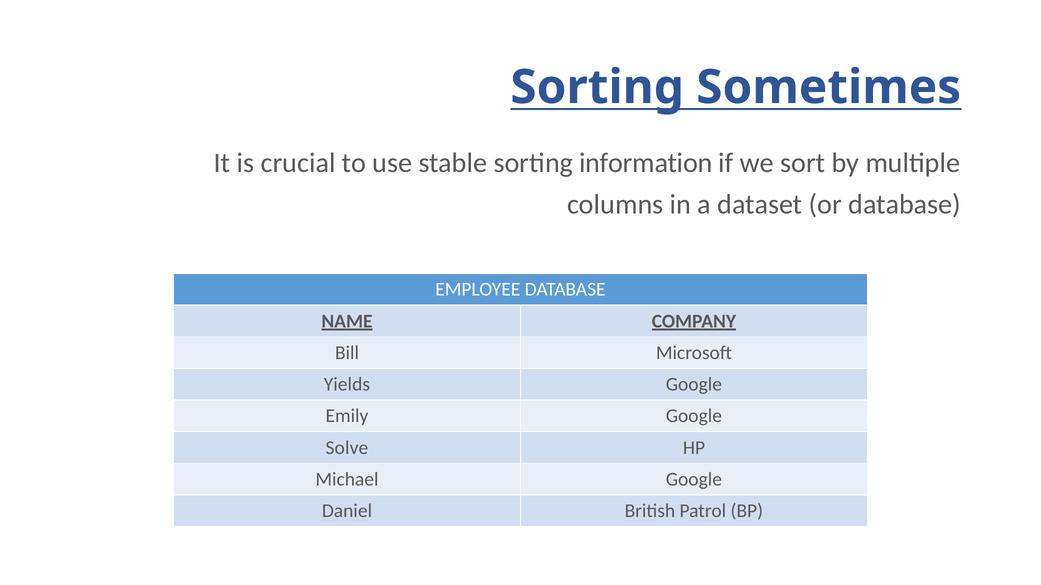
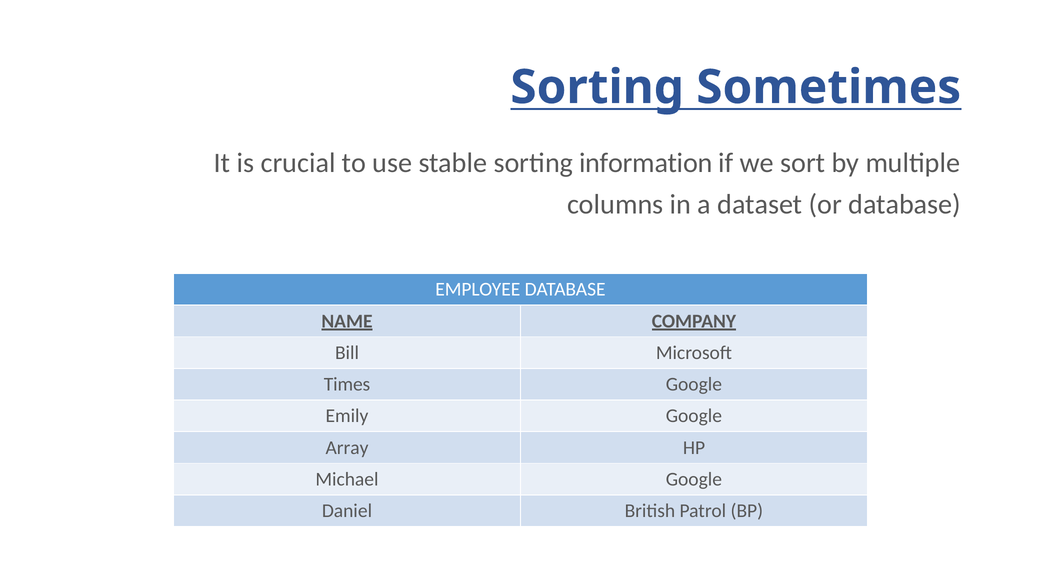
Yields: Yields -> Times (347, 385)
Solve: Solve -> Array (347, 448)
